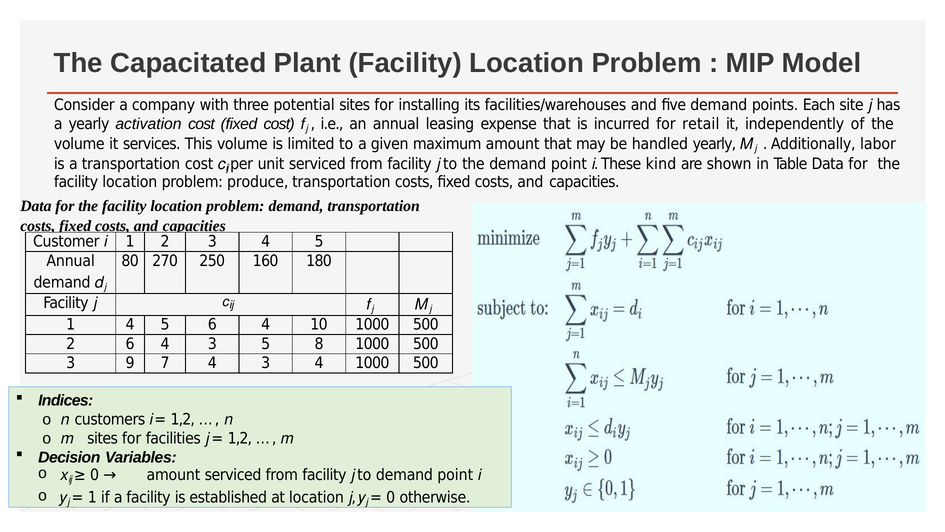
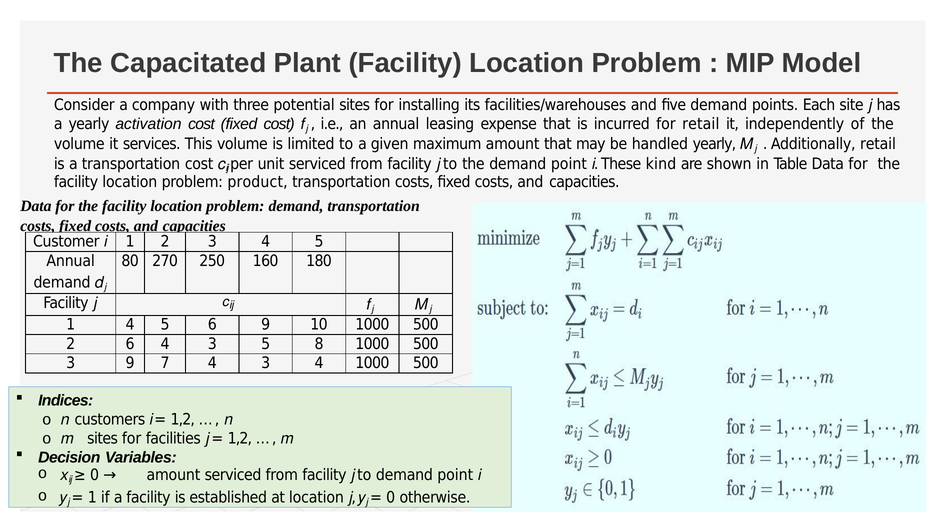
Additionally labor: labor -> retail (878, 144)
produce: produce -> product (258, 182)
5 6 4: 4 -> 9 (266, 324)
